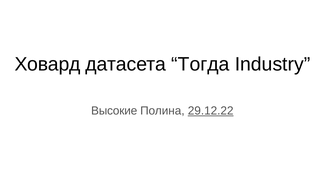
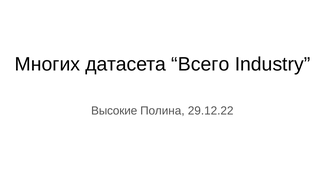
Ховард: Ховард -> Многих (47, 64)
Тогда: Тогда -> Всего (200, 64)
29.12.22 underline: present -> none (211, 111)
